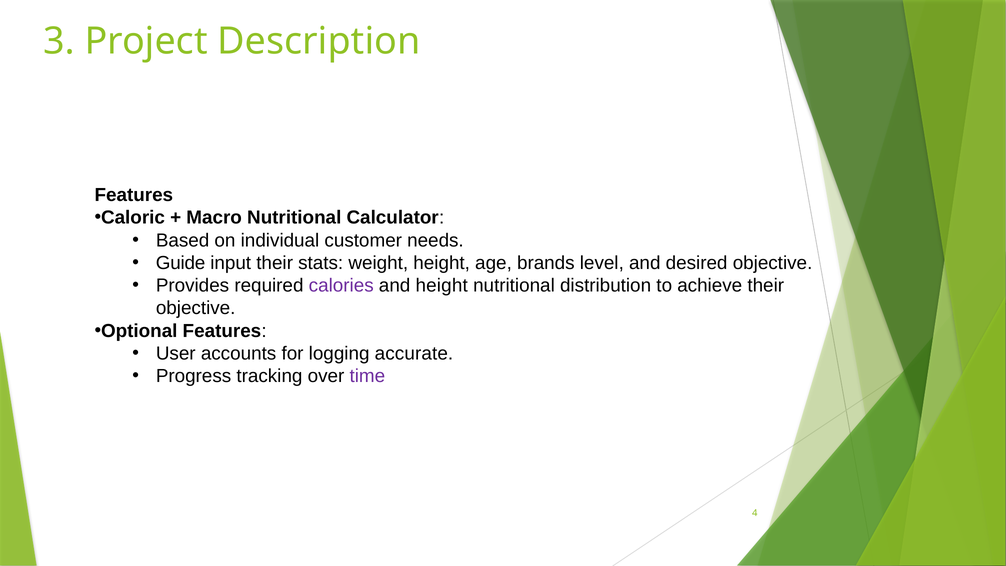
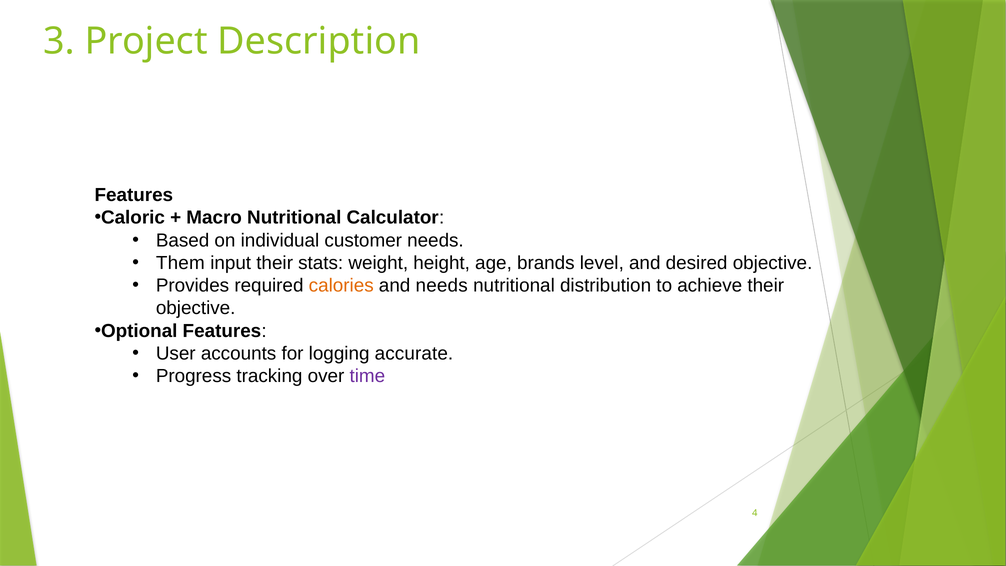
Guide: Guide -> Them (180, 263)
calories colour: purple -> orange (341, 286)
and height: height -> needs (442, 286)
